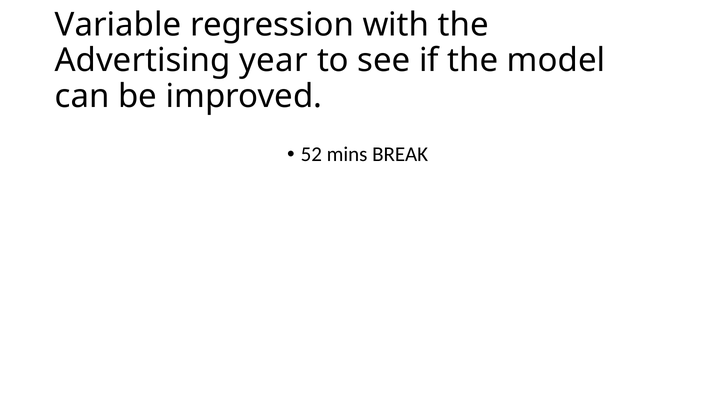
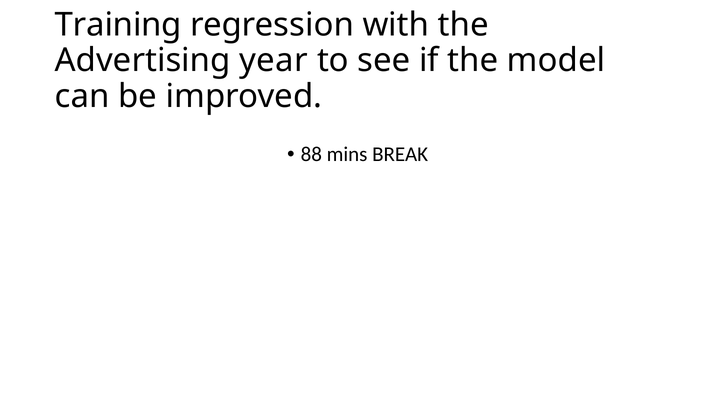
Variable: Variable -> Training (118, 25)
52: 52 -> 88 (311, 154)
